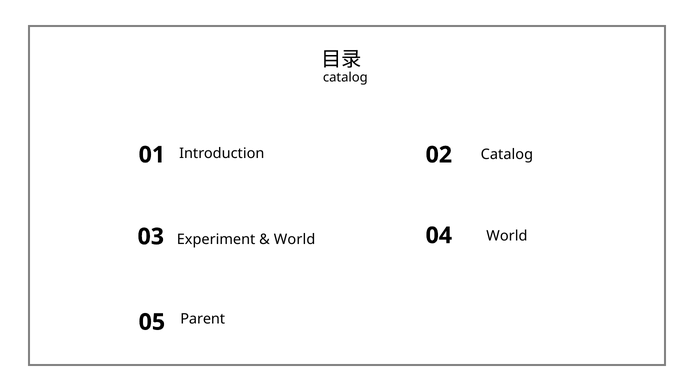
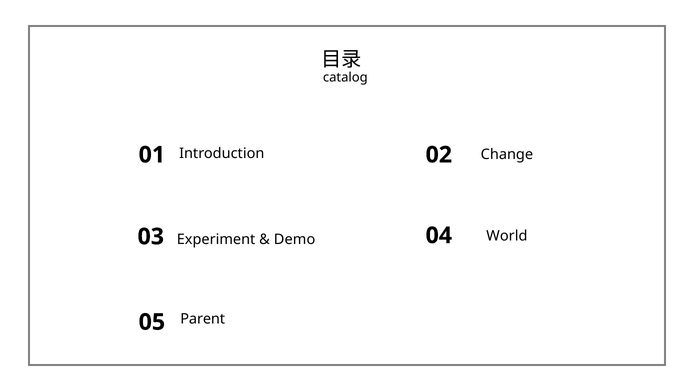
01 Catalog: Catalog -> Change (507, 154)
World: World -> Demo (295, 240)
